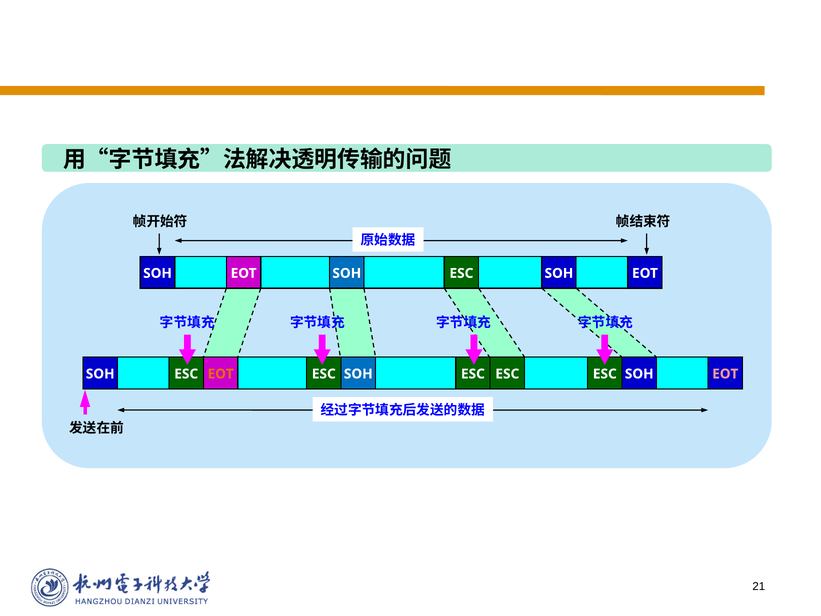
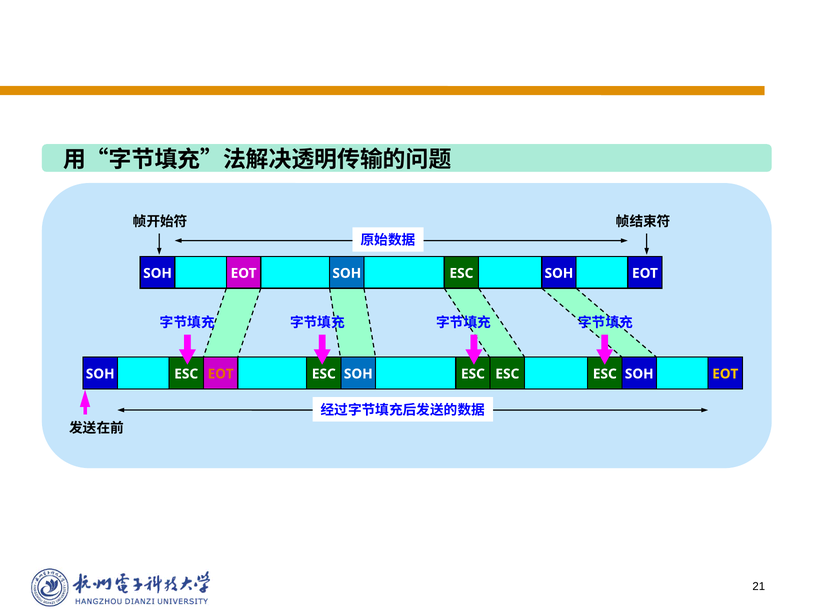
EOT colour: pink -> yellow (725, 374)
